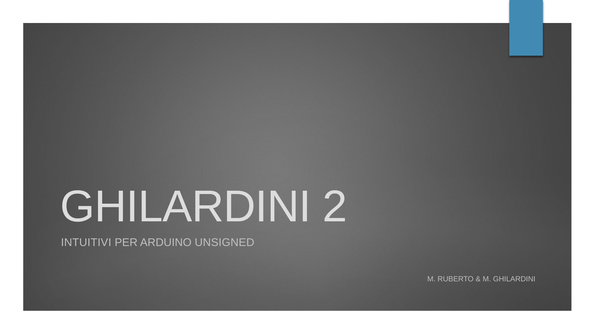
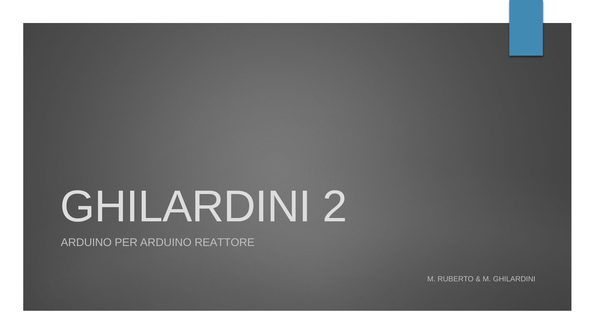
INTUITIVI: INTUITIVI -> ARDUINO (86, 243)
UNSIGNED: UNSIGNED -> REATTORE (225, 243)
